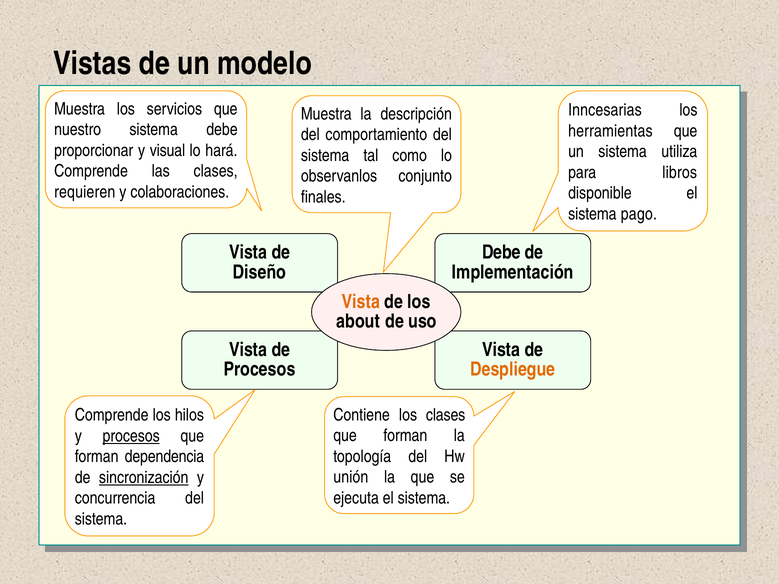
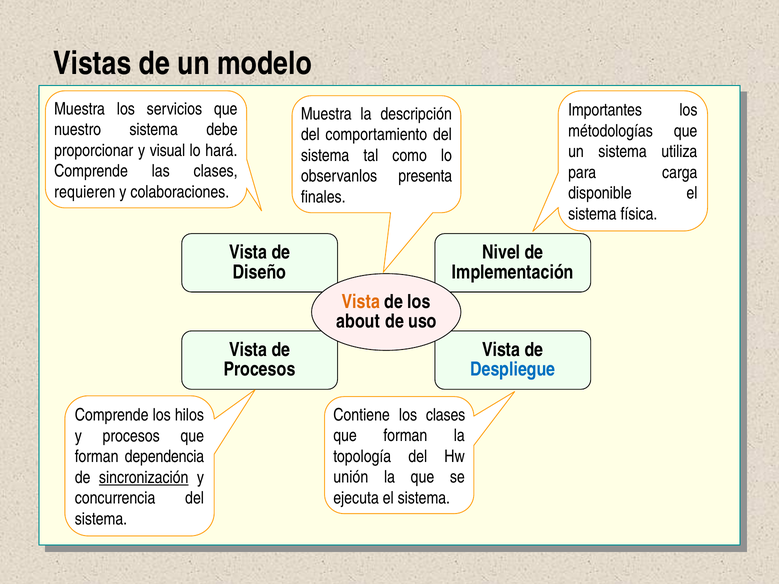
Inncesarias: Inncesarias -> Importantes (605, 110)
herramientas: herramientas -> métodologías (611, 131)
libros: libros -> carga (680, 173)
conjunto: conjunto -> presenta (425, 176)
pago: pago -> física (639, 214)
Debe: Debe -> Nivel (501, 252)
Despliegue colour: orange -> blue (513, 370)
procesos underline: present -> none (131, 436)
